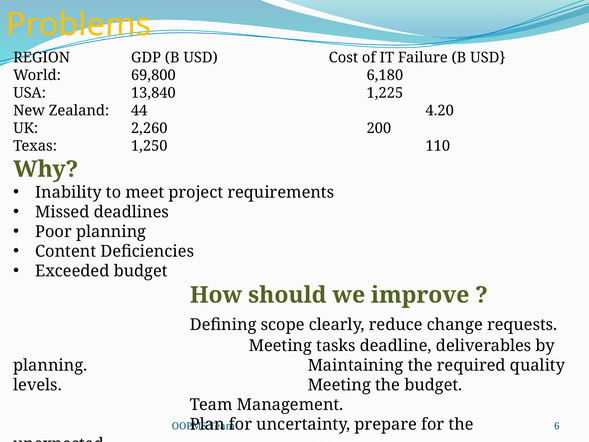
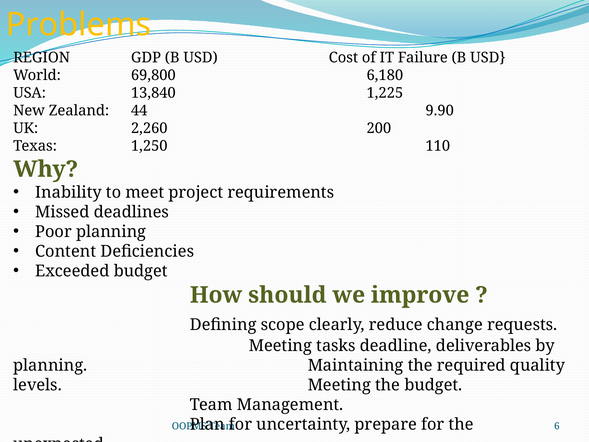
4.20: 4.20 -> 9.90 (440, 111)
